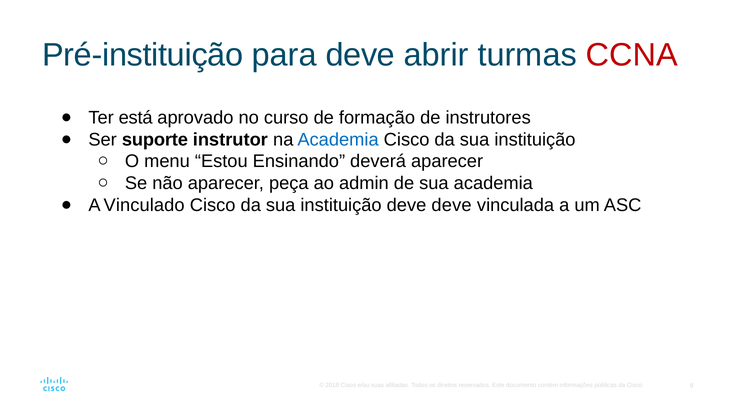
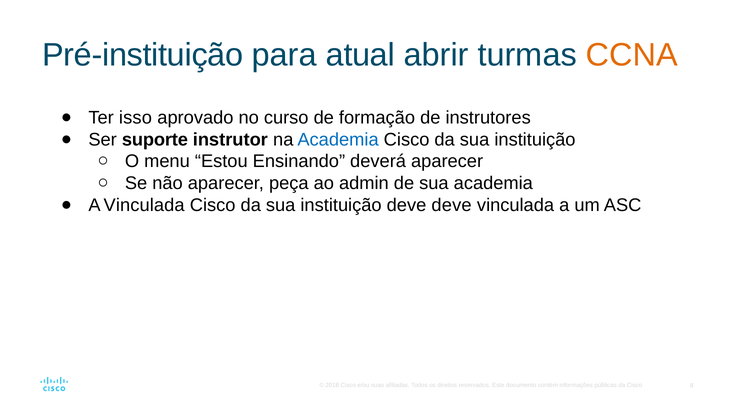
para deve: deve -> atual (360, 55)
CCNA colour: red -> orange (632, 55)
está: está -> isso (135, 118)
A Vinculado: Vinculado -> Vinculada (144, 205)
